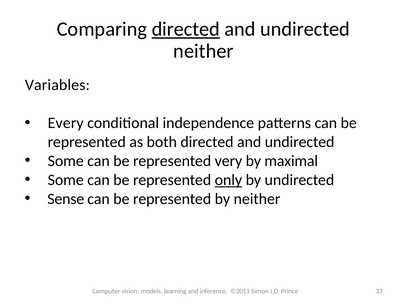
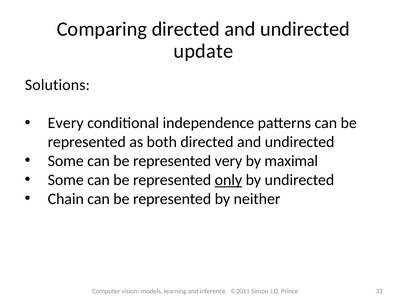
directed underline: present -> none (186, 29)
neither: neither -> update (203, 51)
Variables: Variables -> Solutions (57, 85)
Sense: Sense -> Chain (66, 199)
